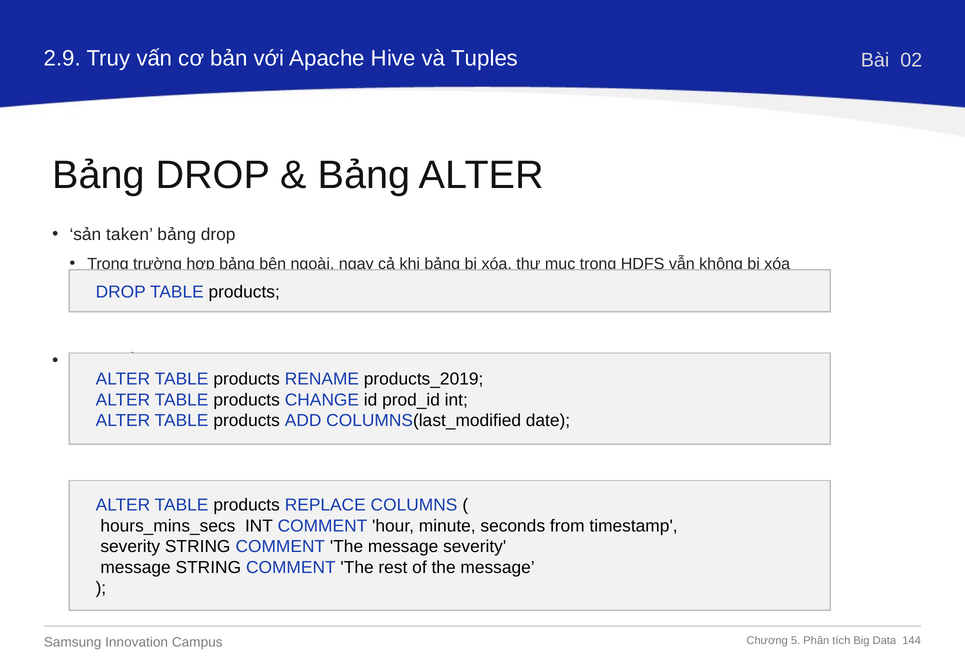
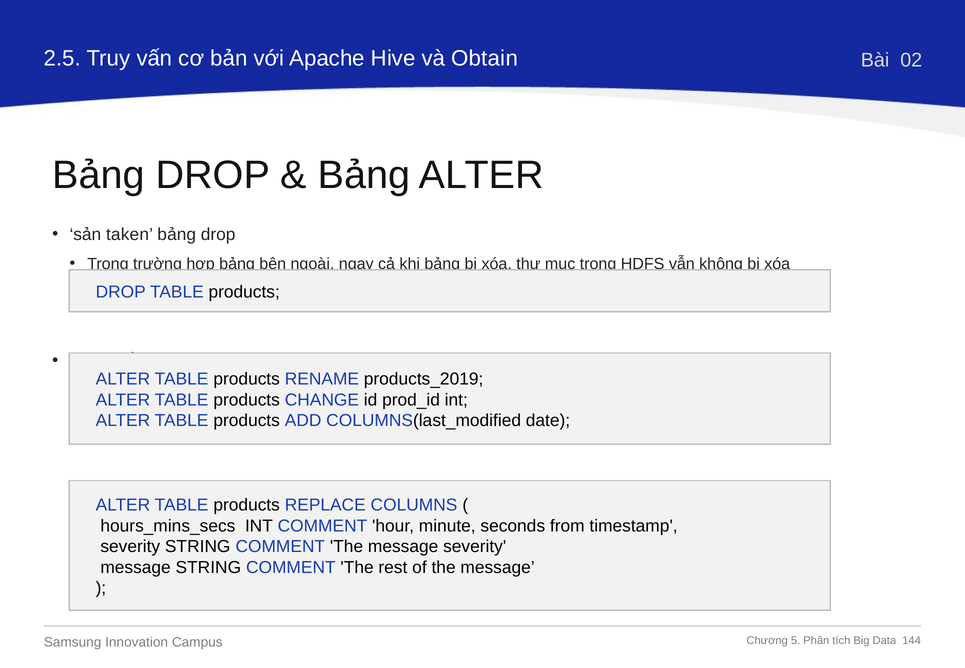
2.9: 2.9 -> 2.5 (62, 59)
Tuples: Tuples -> Obtain (485, 59)
